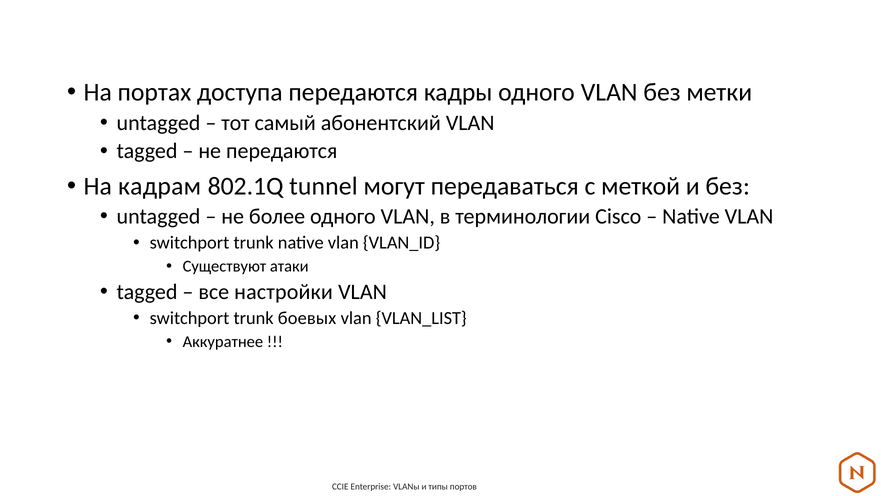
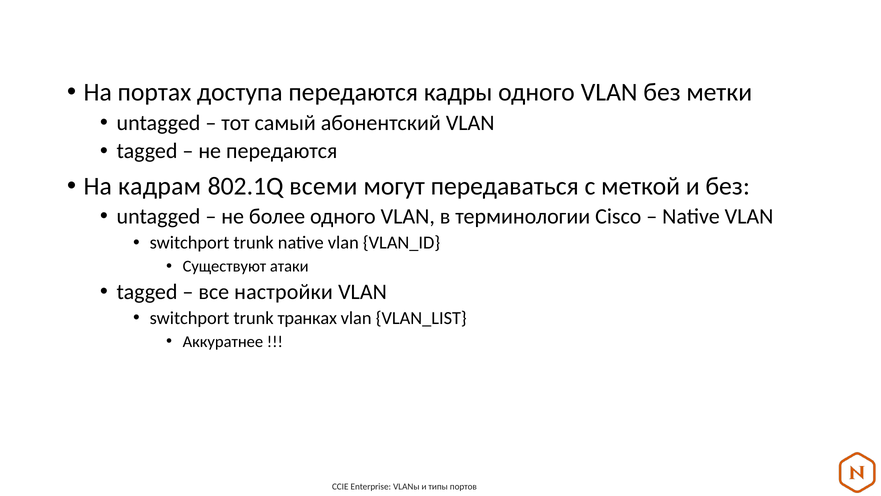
tunnel: tunnel -> всеми (323, 186)
боевых: боевых -> транках (307, 318)
